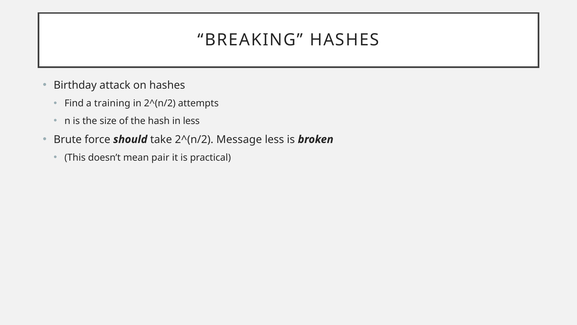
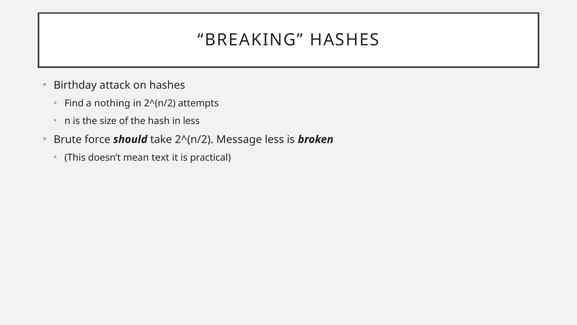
training: training -> nothing (112, 103)
pair: pair -> text (160, 157)
